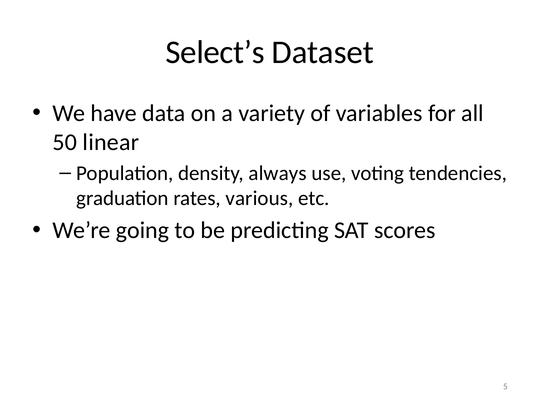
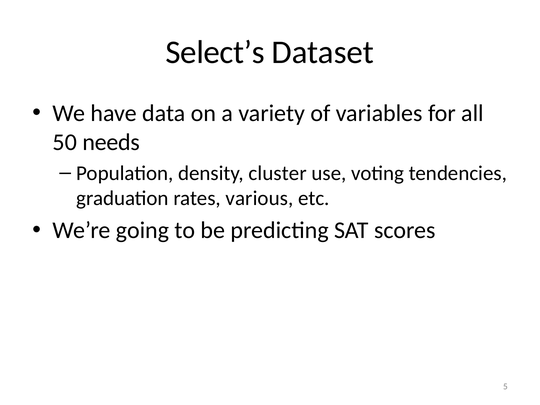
linear: linear -> needs (111, 142)
always: always -> cluster (278, 173)
